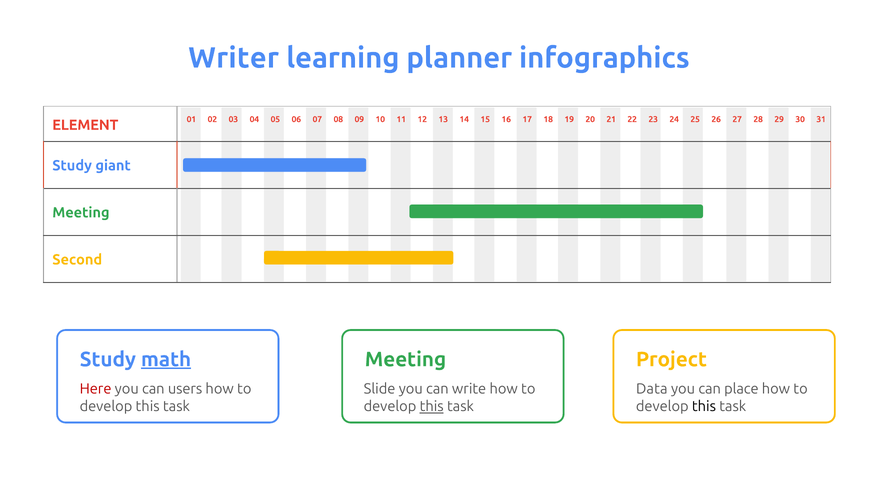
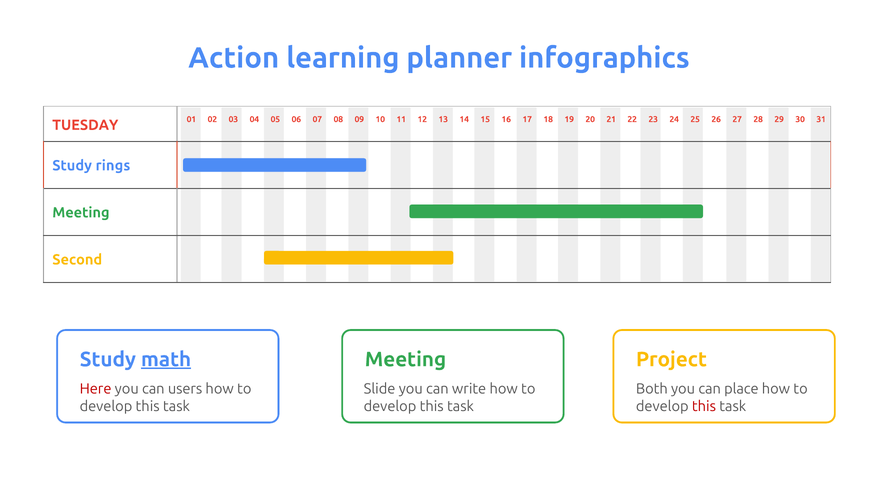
Writer: Writer -> Action (234, 58)
ELEMENT: ELEMENT -> TUESDAY (85, 125)
giant: giant -> rings (113, 165)
Data: Data -> Both (652, 389)
this underline: present -> none (432, 406)
this colour: black -> red (704, 406)
